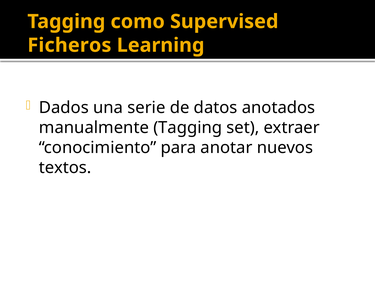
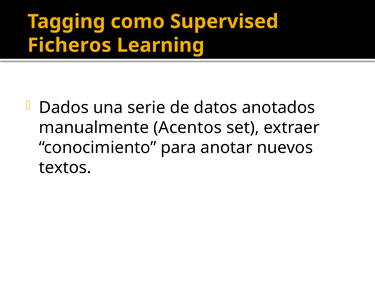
manualmente Tagging: Tagging -> Acentos (188, 128)
